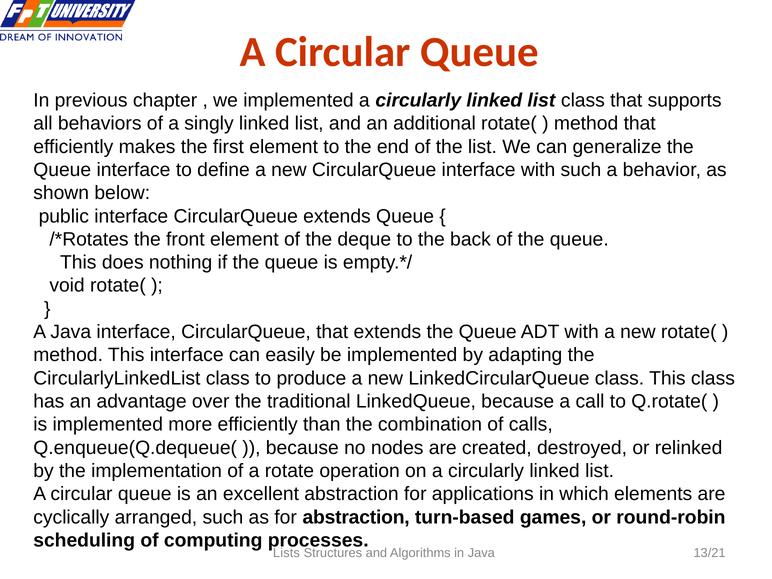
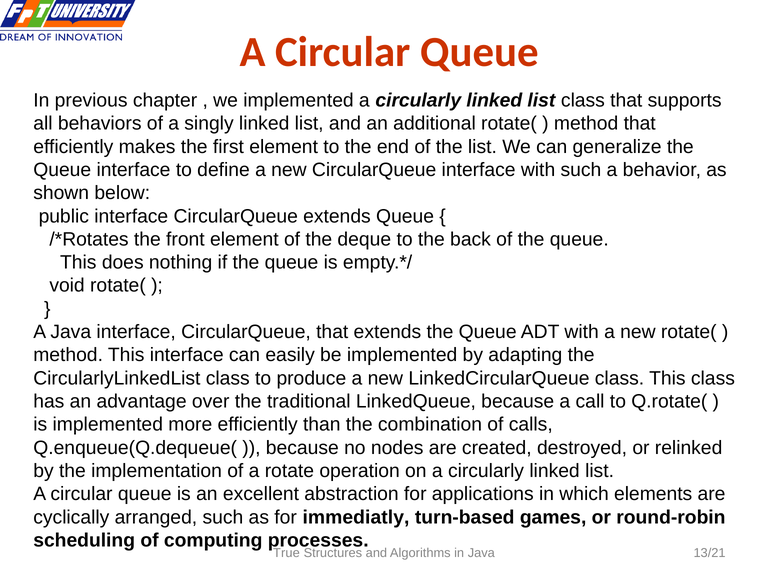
for abstraction: abstraction -> immediatly (356, 517)
Lists: Lists -> True (286, 553)
